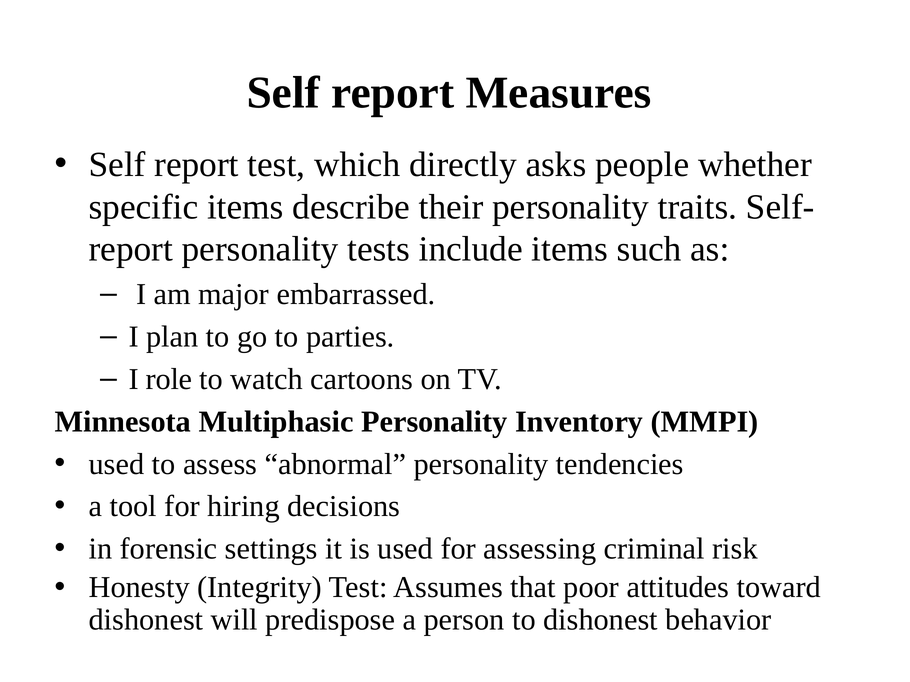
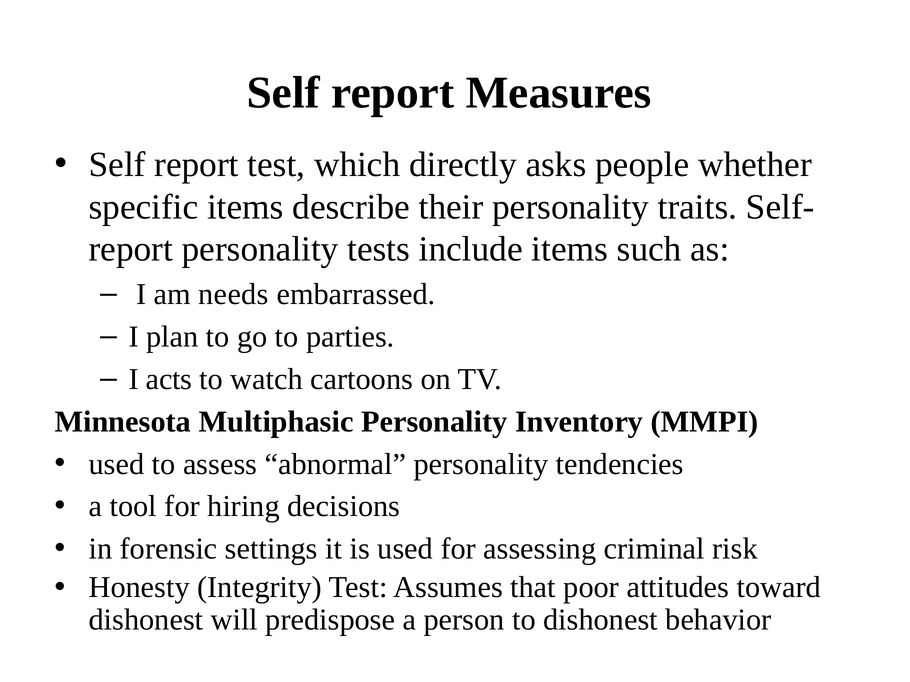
major: major -> needs (234, 295)
role: role -> acts (169, 379)
